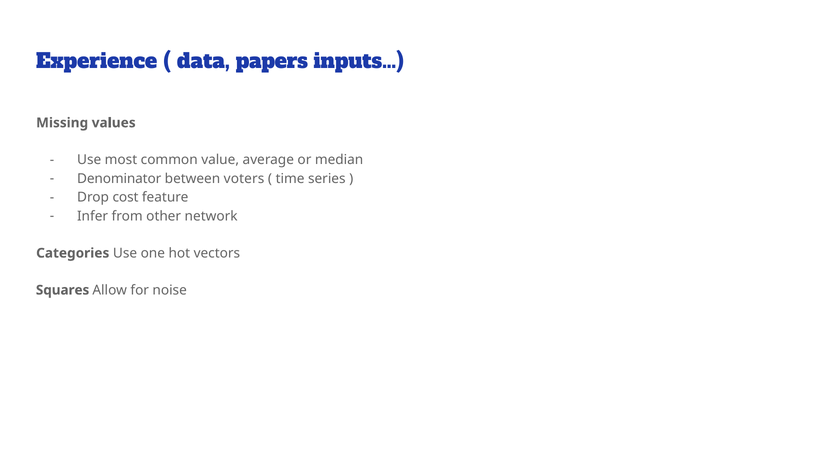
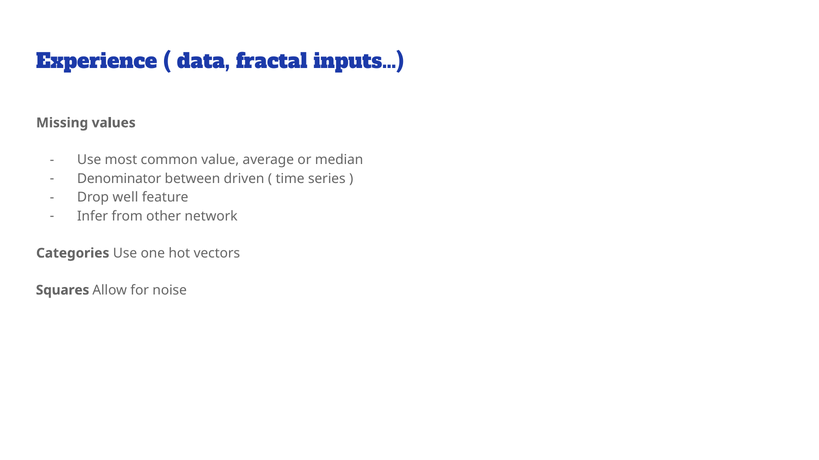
papers: papers -> fractal (272, 62)
voters: voters -> driven (244, 179)
cost: cost -> well (125, 198)
